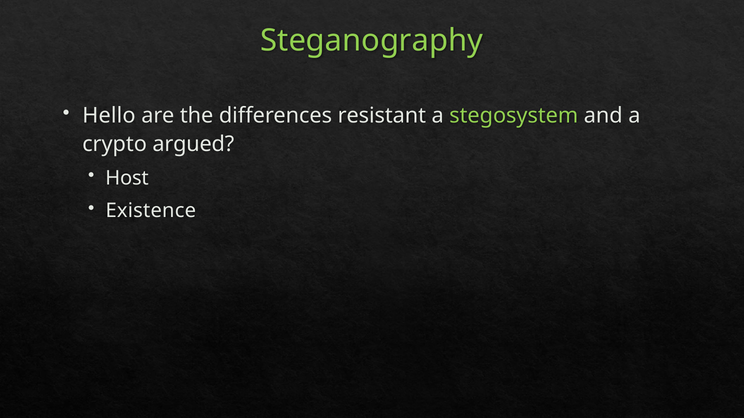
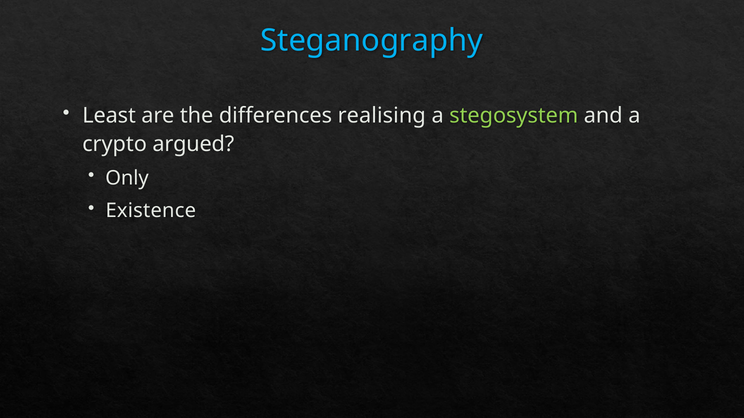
Steganography colour: light green -> light blue (372, 40)
Hello: Hello -> Least (109, 116)
resistant: resistant -> realising (382, 116)
Host: Host -> Only (127, 178)
